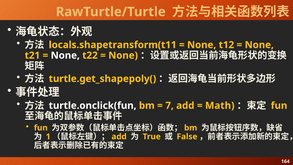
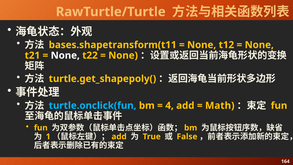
locals.shapetransform(t11: locals.shapetransform(t11 -> bases.shapetransform(t11 (113, 45)
turtle.onclick(fun colour: white -> light blue (93, 105)
7: 7 -> 4 (170, 105)
